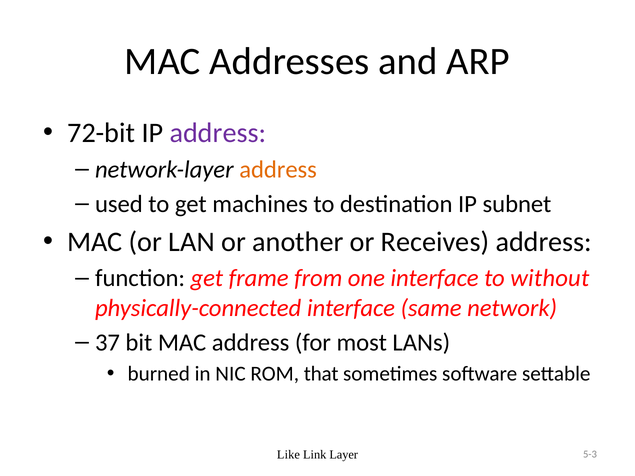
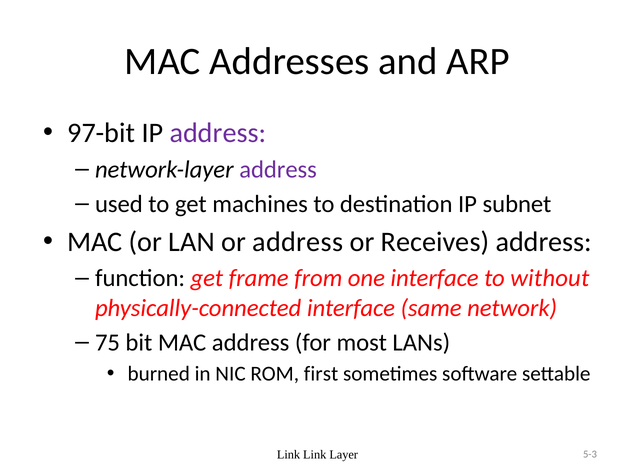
72-bit: 72-bit -> 97-bit (101, 133)
address colour: orange -> purple (278, 170)
or another: another -> address (298, 242)
37: 37 -> 75 (107, 343)
that: that -> first (321, 374)
Like: Like -> Link (289, 455)
